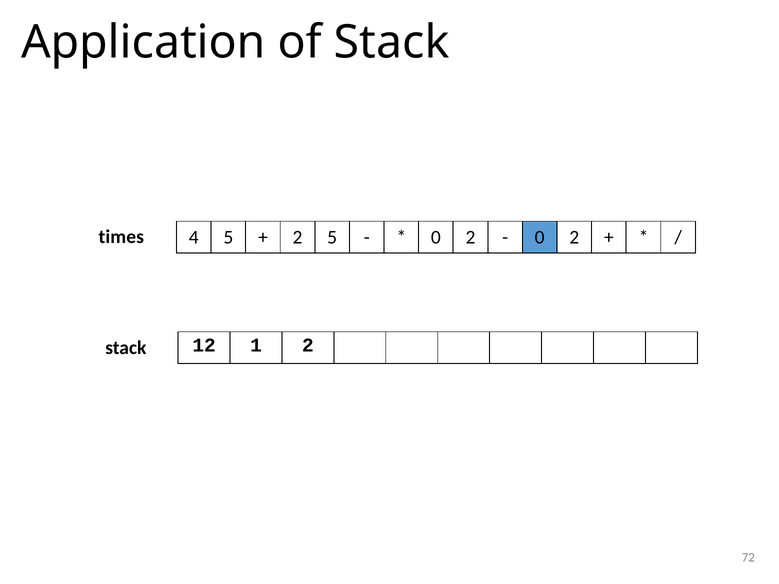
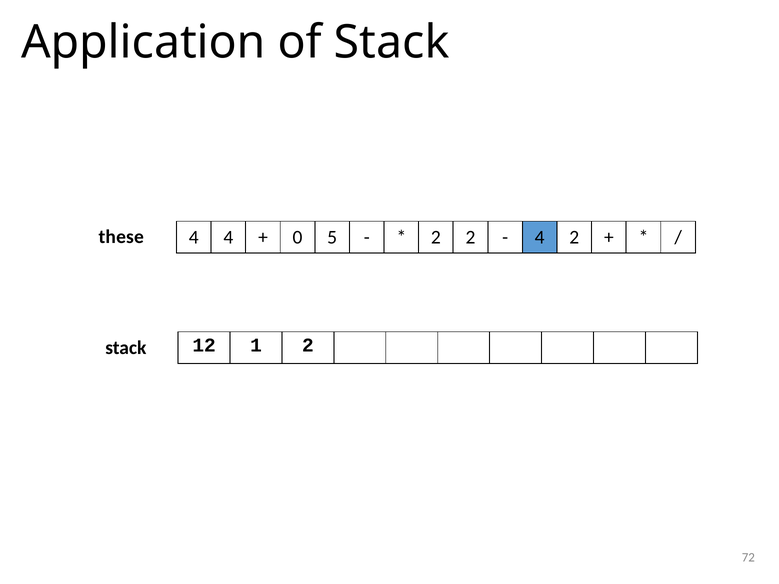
times: times -> these (121, 237)
4 5: 5 -> 4 (228, 237)
2: 2 -> 0 (298, 237)
0: 0 -> 2 (436, 237)
0: 0 -> 4 (540, 237)
